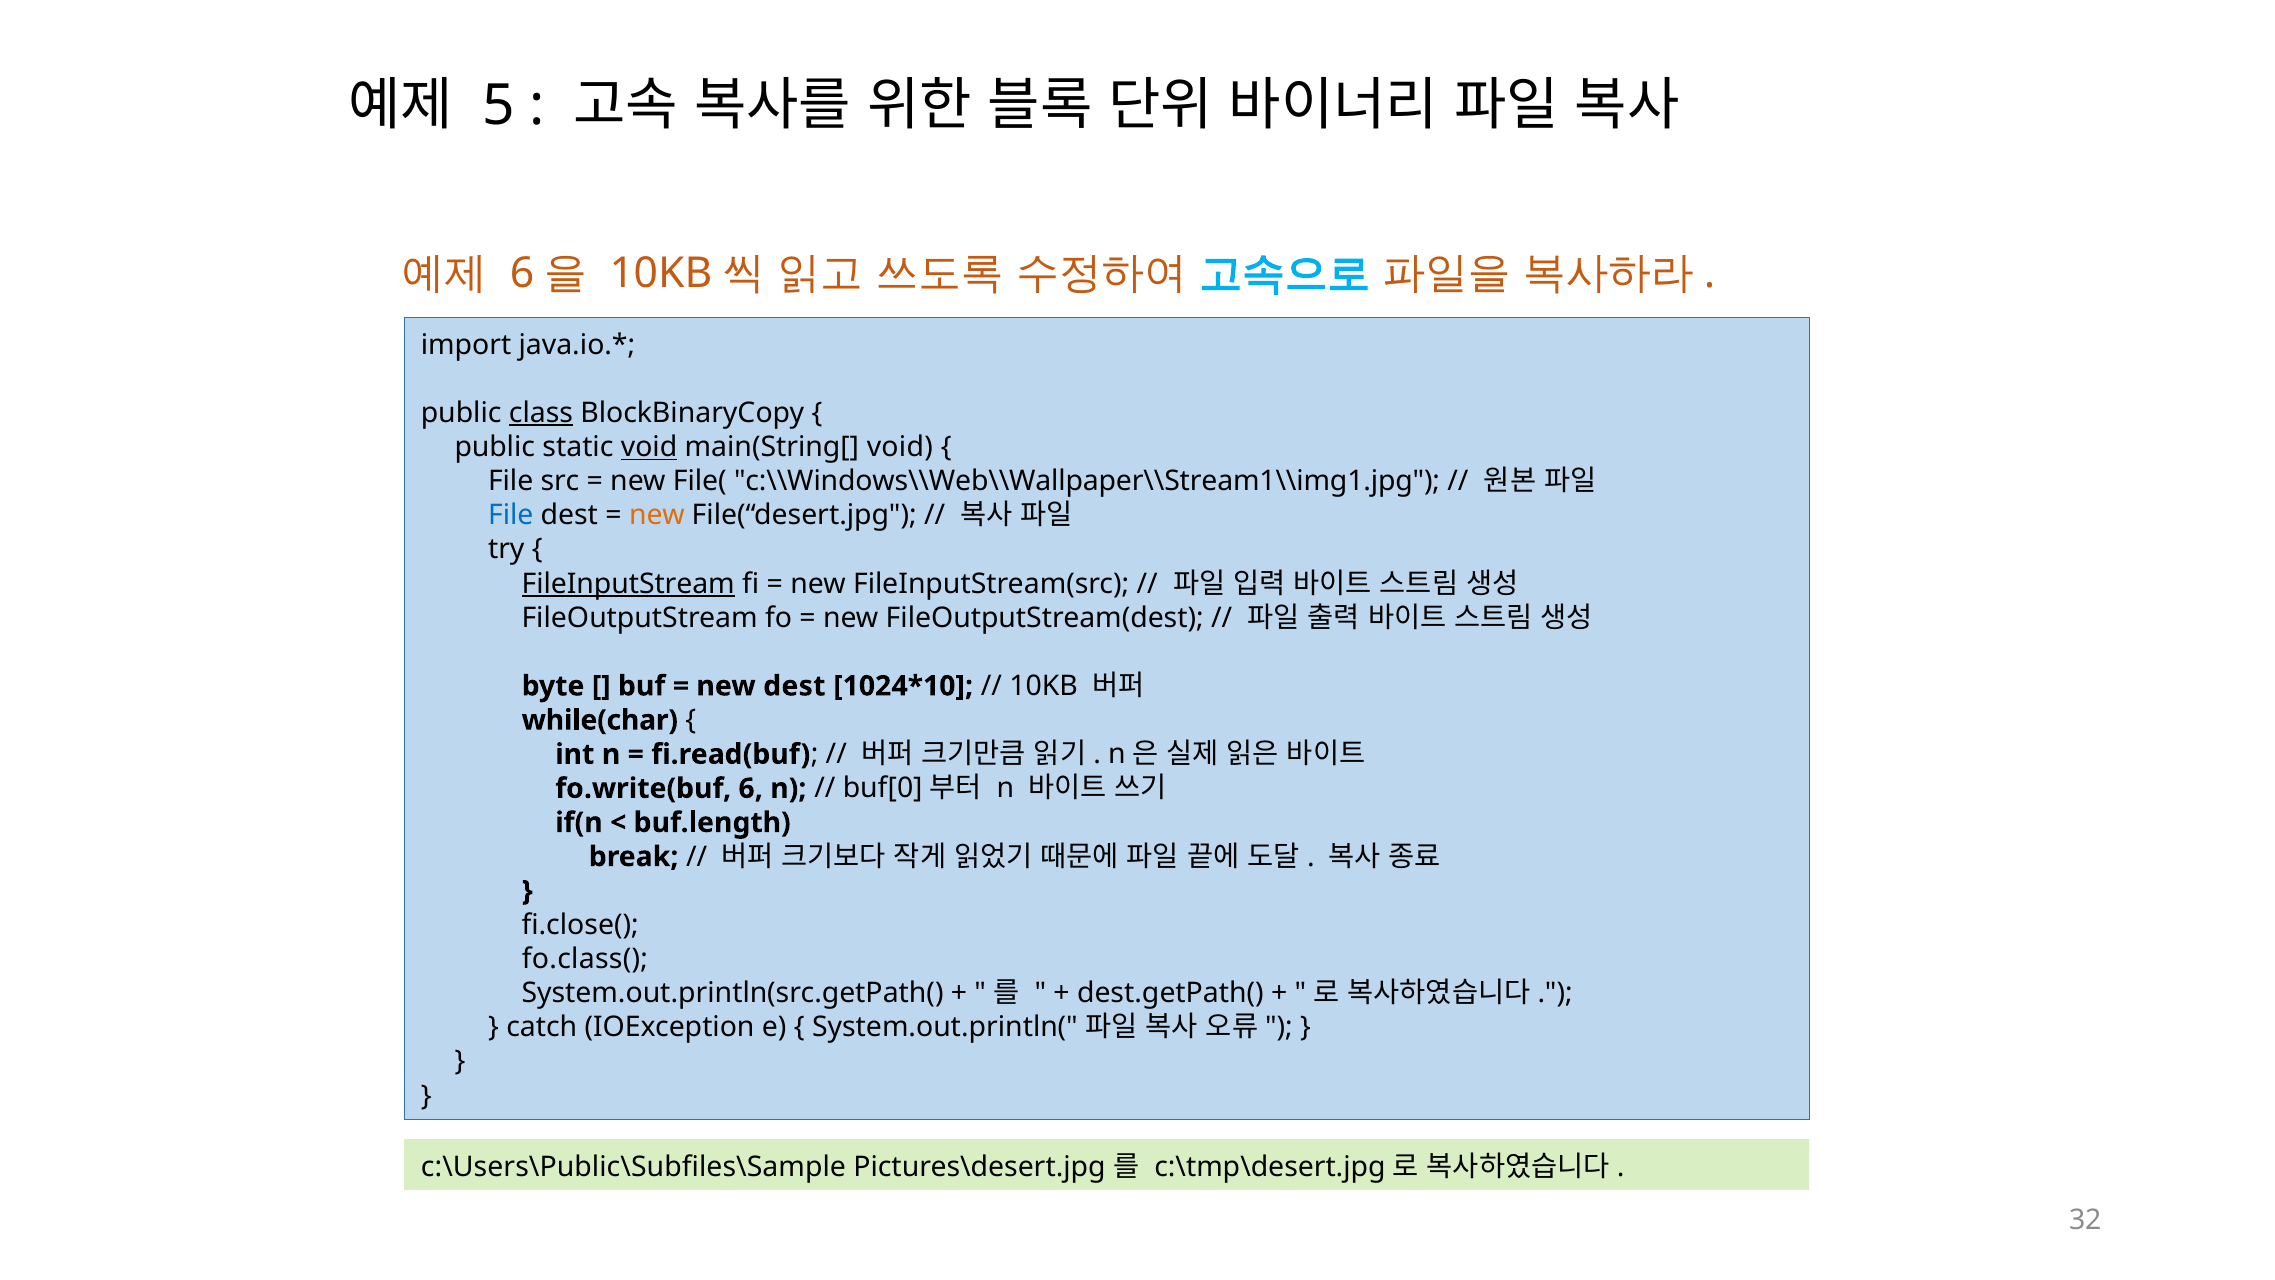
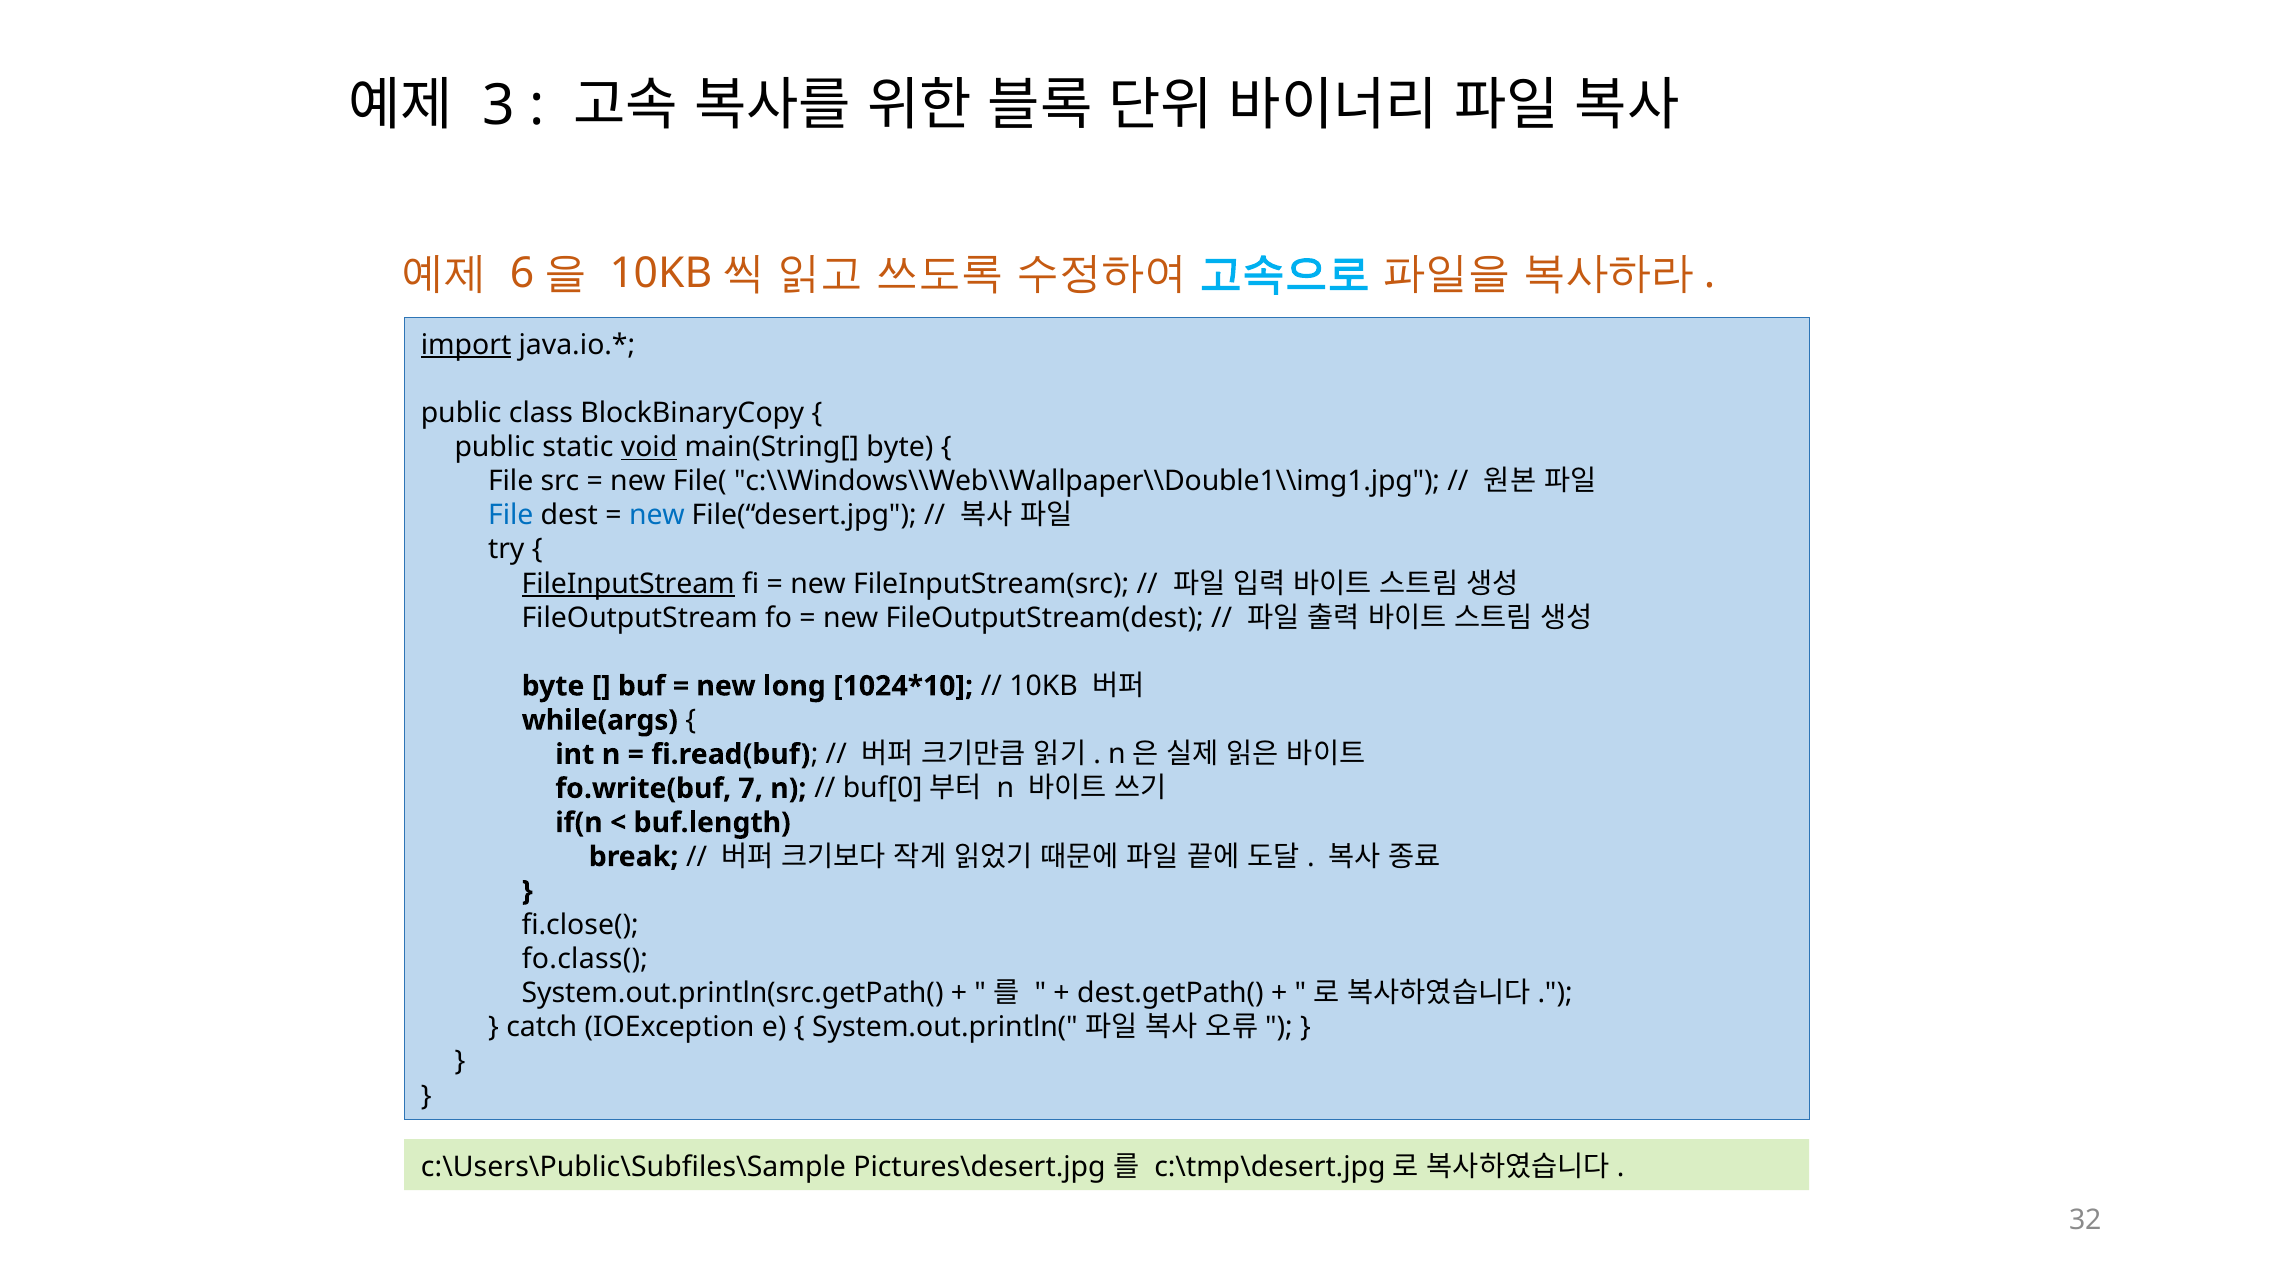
5: 5 -> 3 (499, 106)
import underline: none -> present (466, 345)
class underline: present -> none (541, 413)
main(String[ void: void -> byte (900, 447)
c:\\Windows\\Web\\Wallpaper\\Stream1\\img1.jpg: c:\\Windows\\Web\\Wallpaper\\Stream1\\img1.jpg -> c:\\Windows\\Web\\Wallpaper\\Double1\\img1.jpg (1087, 481)
new colour: orange -> blue (657, 515)
new dest: dest -> long (794, 686)
while(char: while(char -> while(args (600, 720)
6: 6 -> 7 (751, 788)
